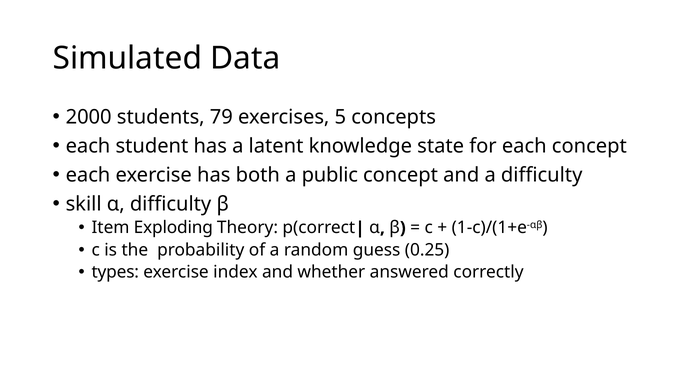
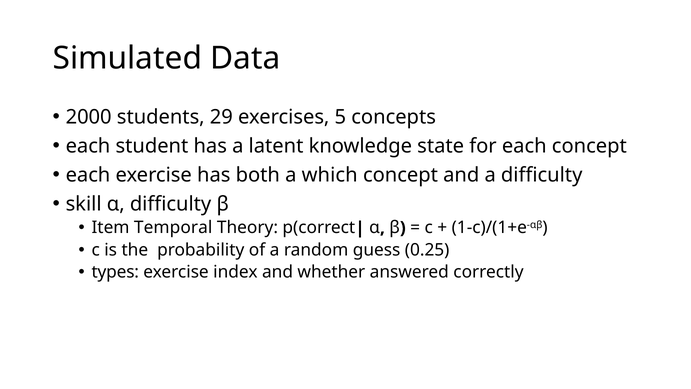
79: 79 -> 29 (221, 117)
public: public -> which (330, 175)
Exploding: Exploding -> Temporal (173, 228)
